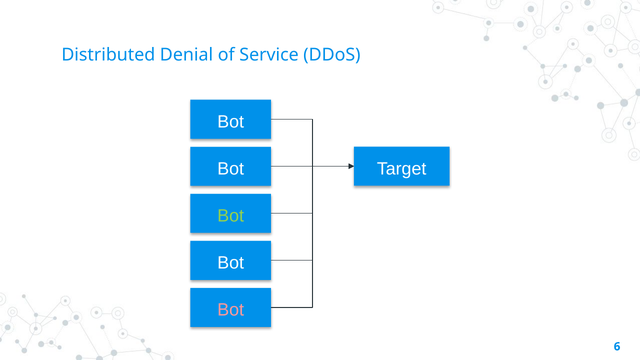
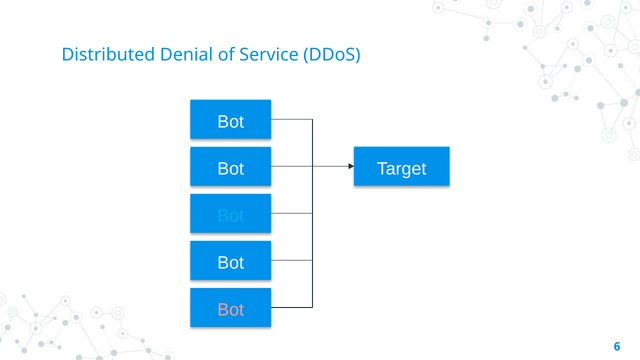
Bot colour: light green -> light blue (231, 216)
